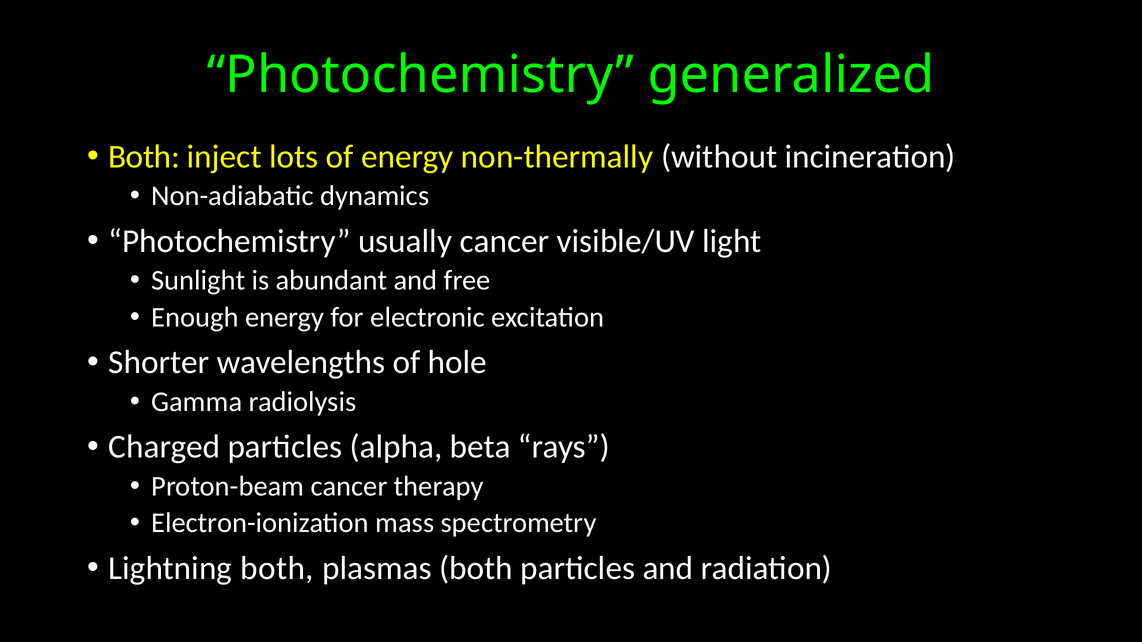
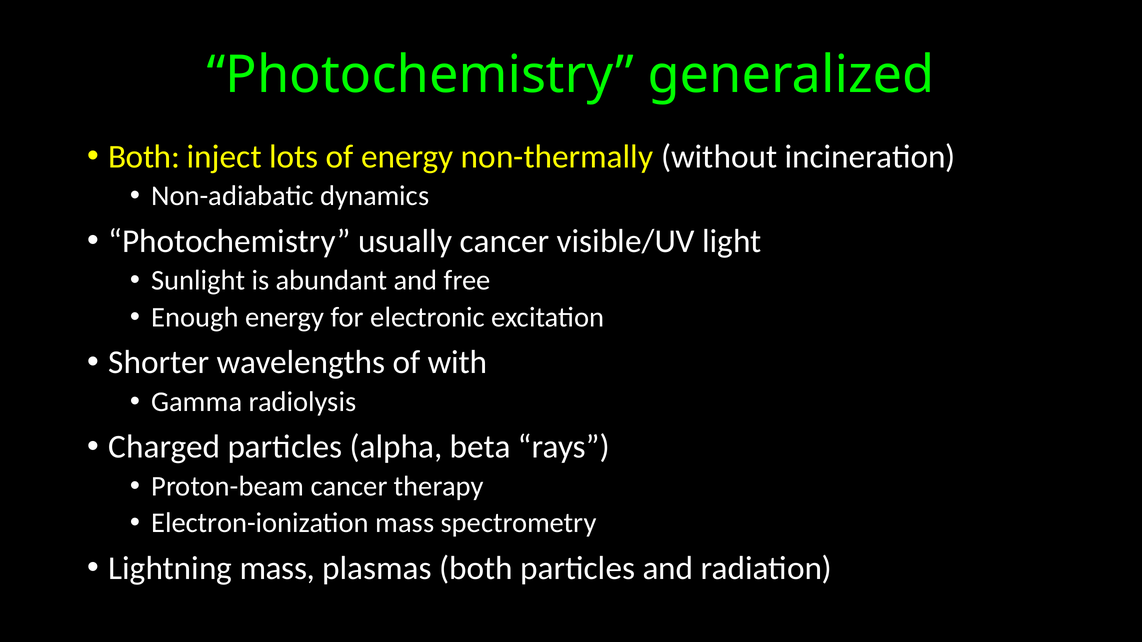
hole: hole -> with (458, 363)
Lightning both: both -> mass (277, 569)
